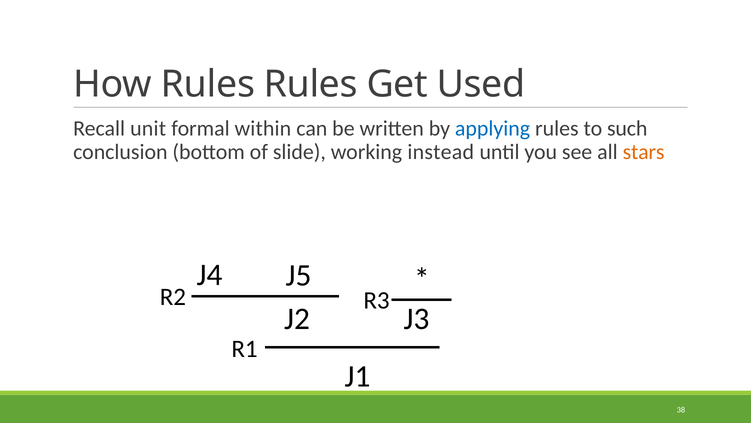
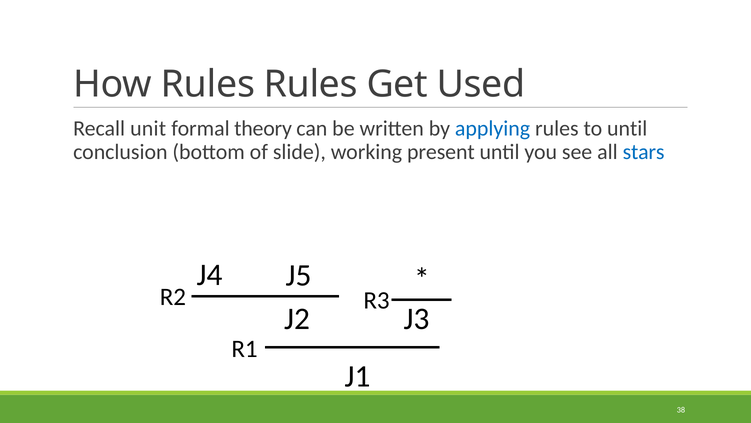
within: within -> theory (263, 128)
to such: such -> until (627, 128)
instead: instead -> present (441, 152)
stars colour: orange -> blue (644, 152)
